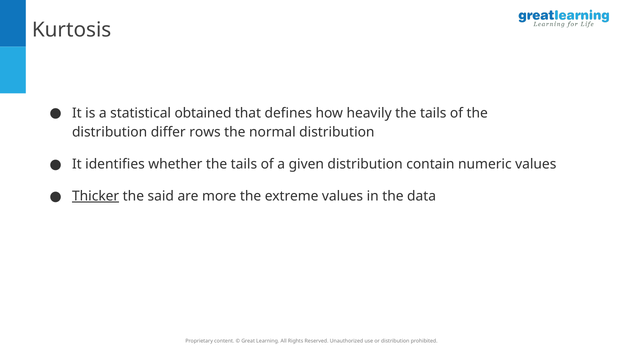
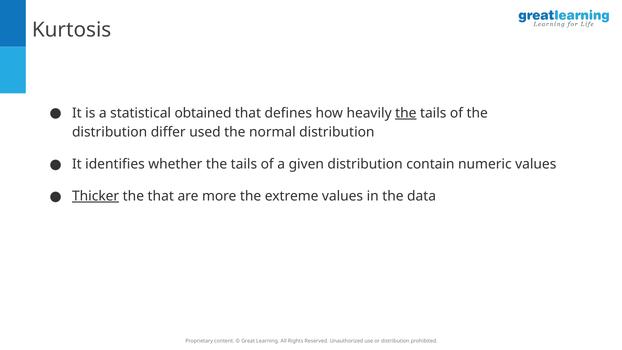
the underline: none -> present (406, 113)
rows: rows -> used (205, 132)
the said: said -> that (161, 196)
